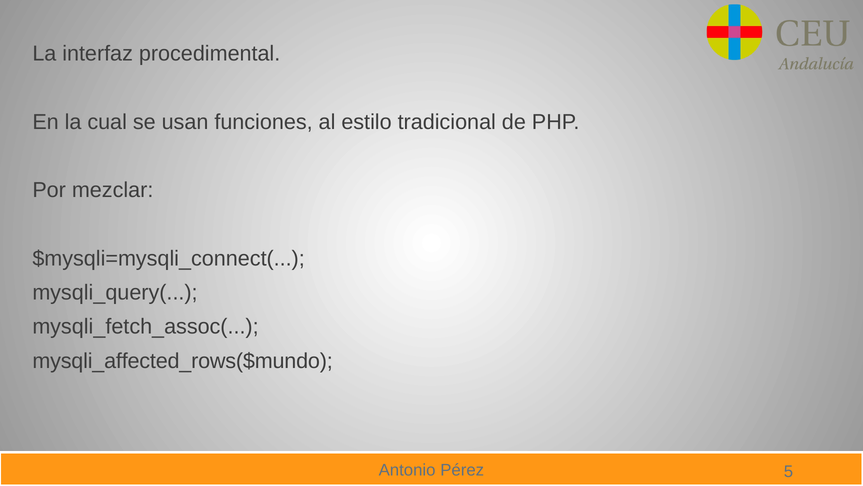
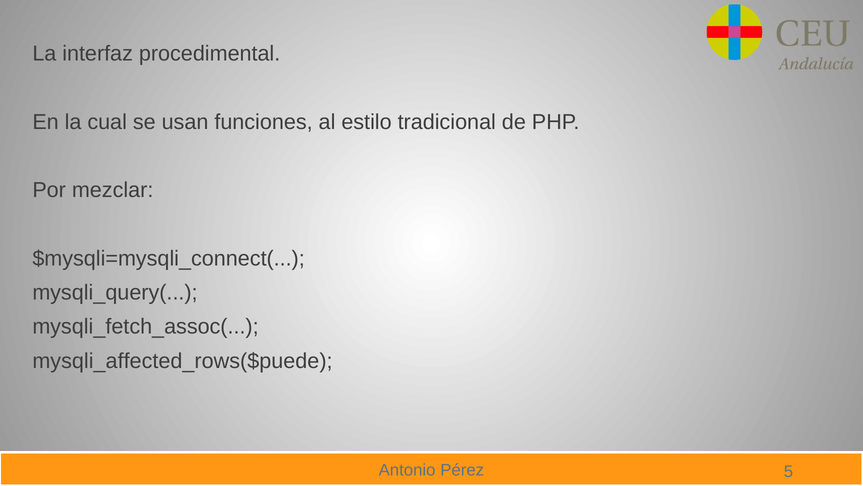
mysqli_affected_rows($mundo: mysqli_affected_rows($mundo -> mysqli_affected_rows($puede (182, 361)
